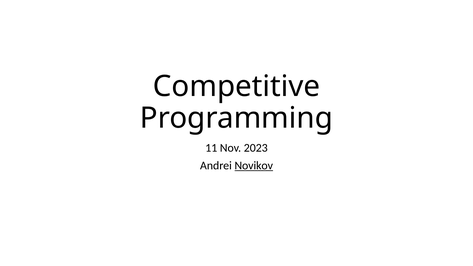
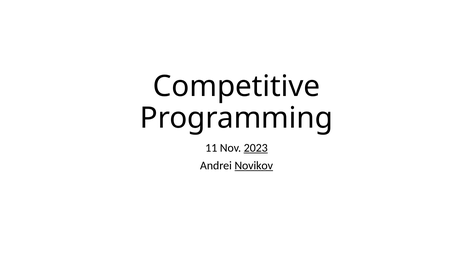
2023 underline: none -> present (256, 148)
